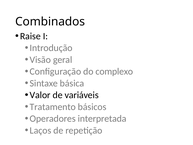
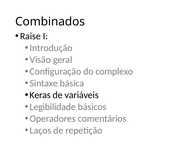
Valor: Valor -> Keras (40, 95)
Tratamento: Tratamento -> Legibilidade (53, 107)
interpretada: interpretada -> comentários (102, 118)
